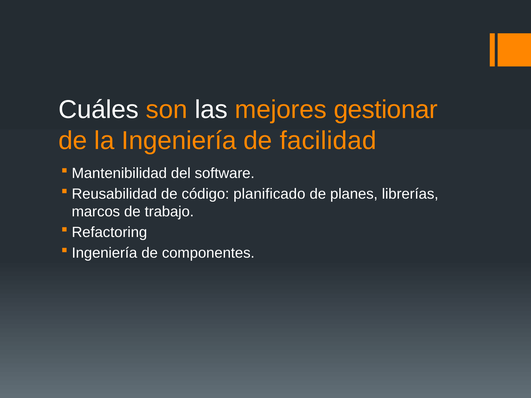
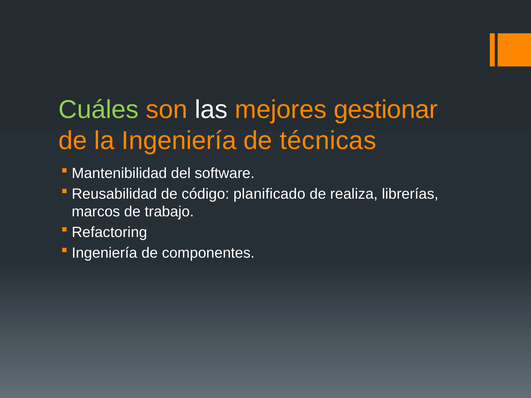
Cuáles colour: white -> light green (99, 110)
facilidad: facilidad -> técnicas (328, 141)
planes: planes -> realiza (354, 194)
